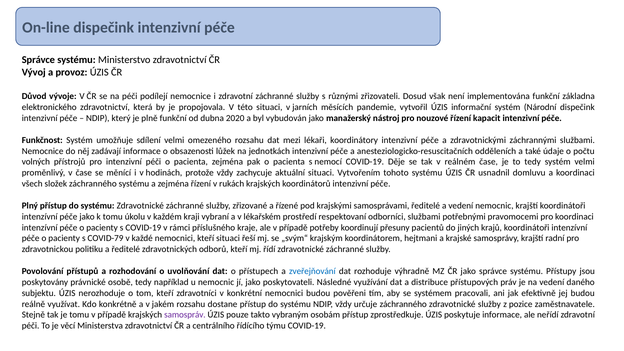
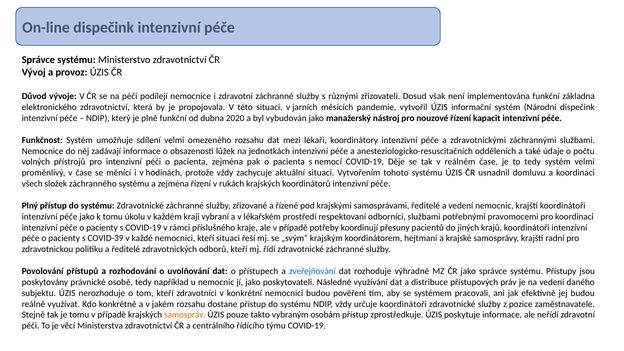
COVID-79: COVID-79 -> COVID-39 (106, 238)
určuje záchranného: záchranného -> koordinátoři (403, 304)
samospráv colour: purple -> orange (185, 315)
